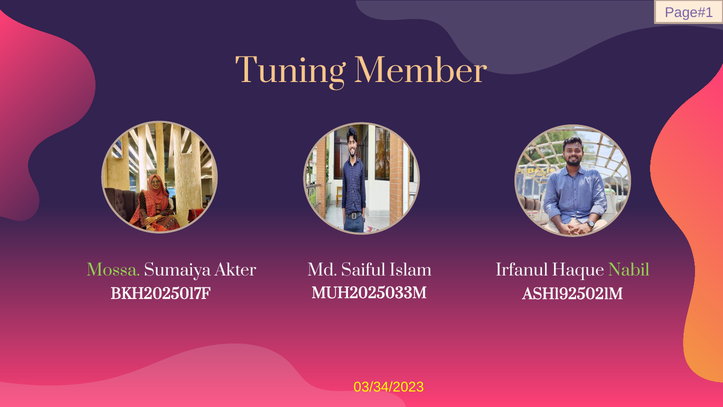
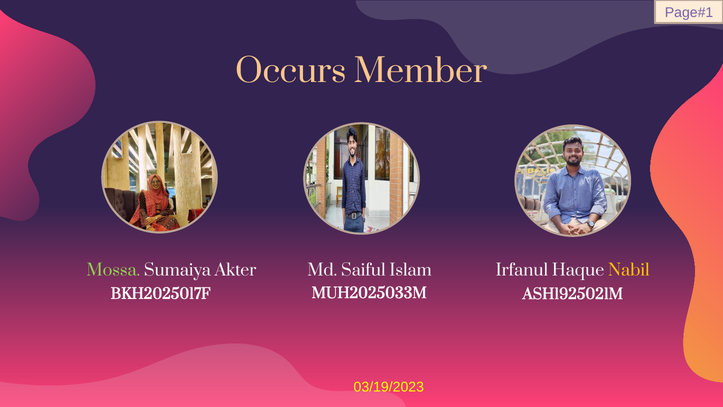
Tuning: Tuning -> Occurs (291, 71)
Nabil colour: light green -> yellow (629, 270)
03/34/2023: 03/34/2023 -> 03/19/2023 (389, 387)
